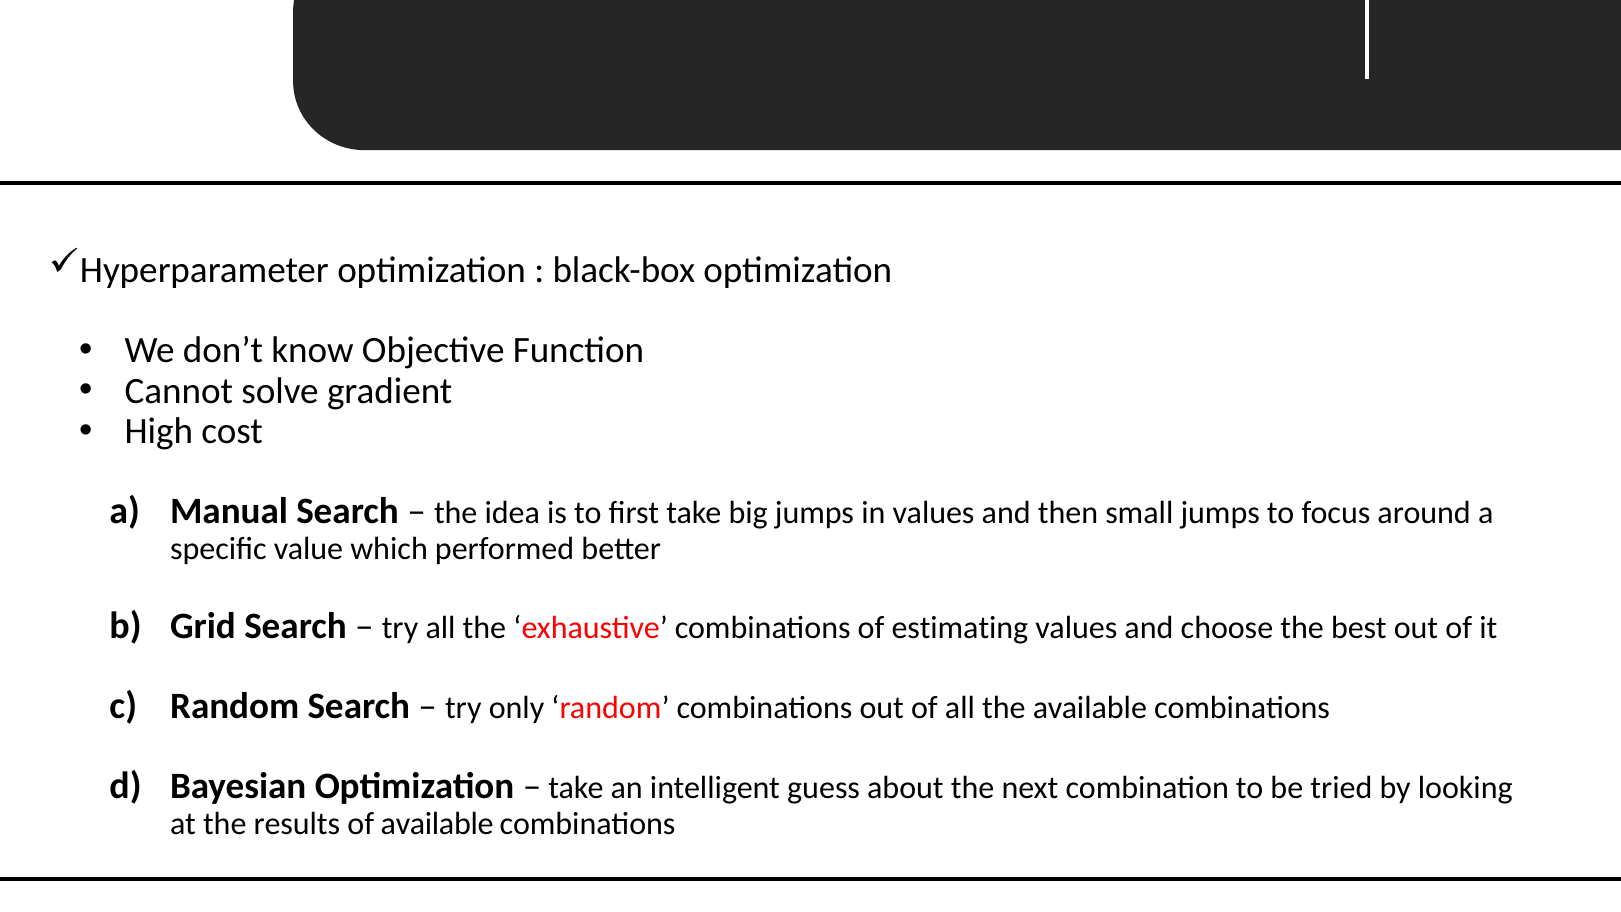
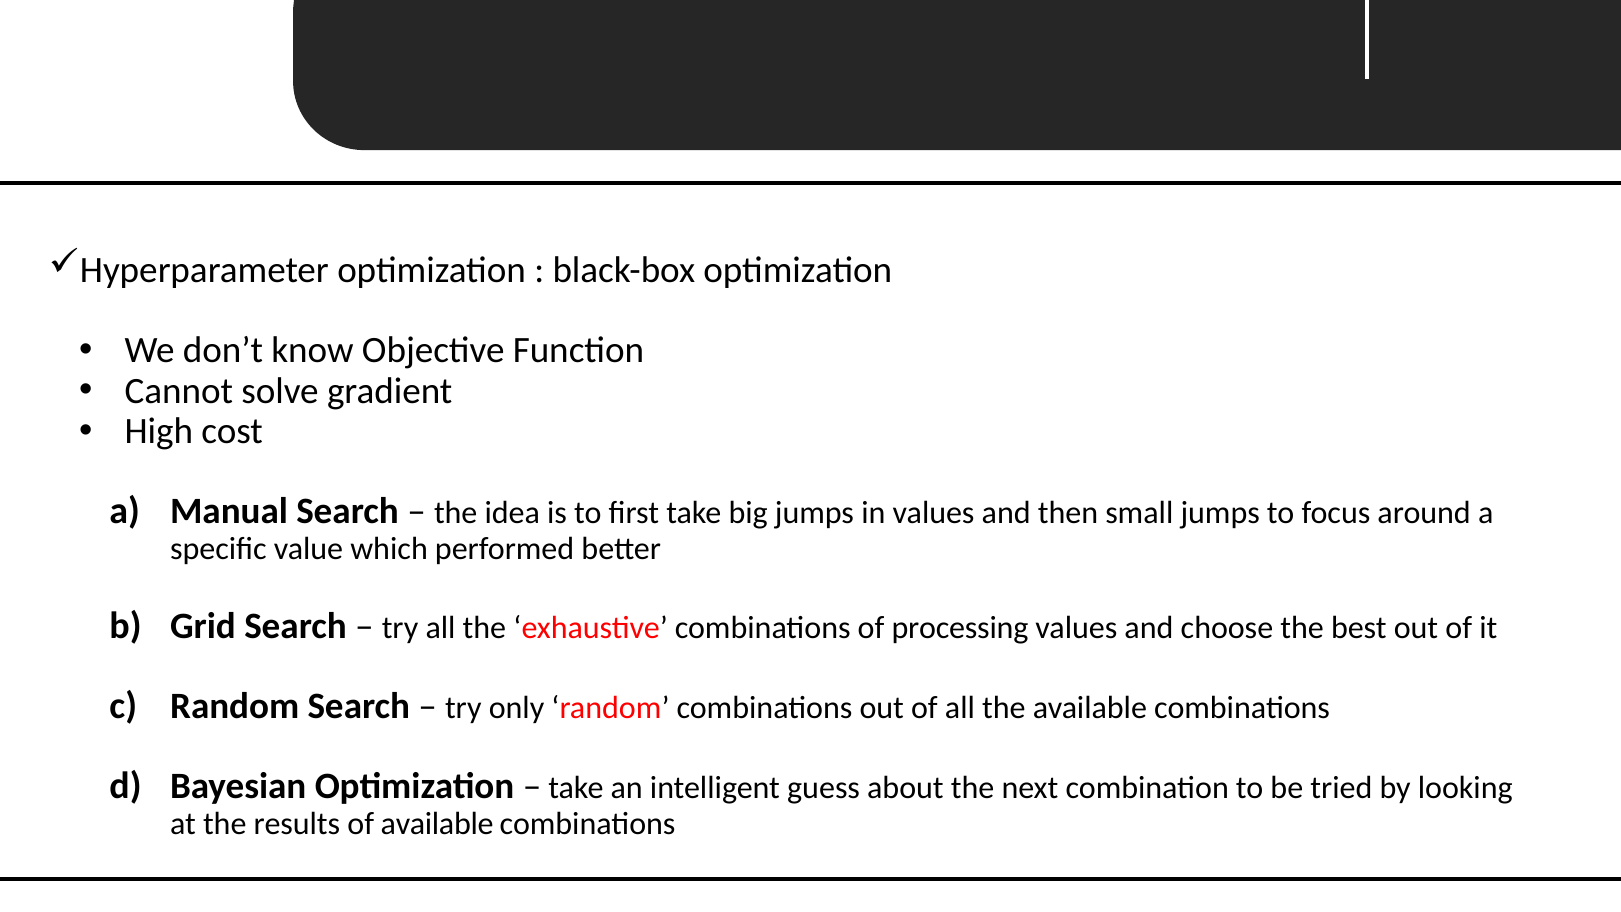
estimating: estimating -> processing (960, 627)
